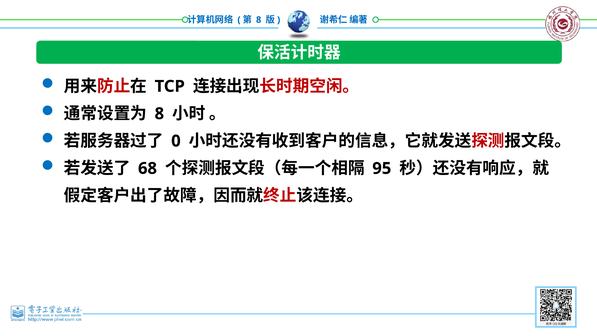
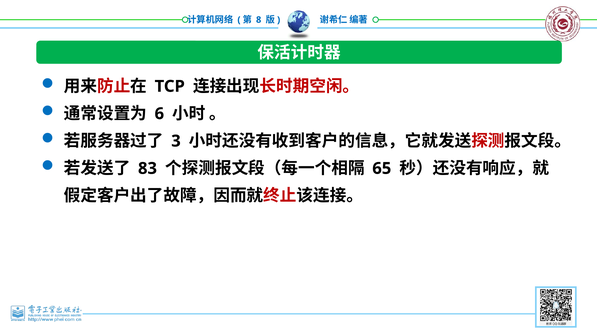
8: 8 -> 6 (159, 114)
0: 0 -> 3 (176, 141)
68: 68 -> 83 (147, 168)
95: 95 -> 65 (382, 168)
